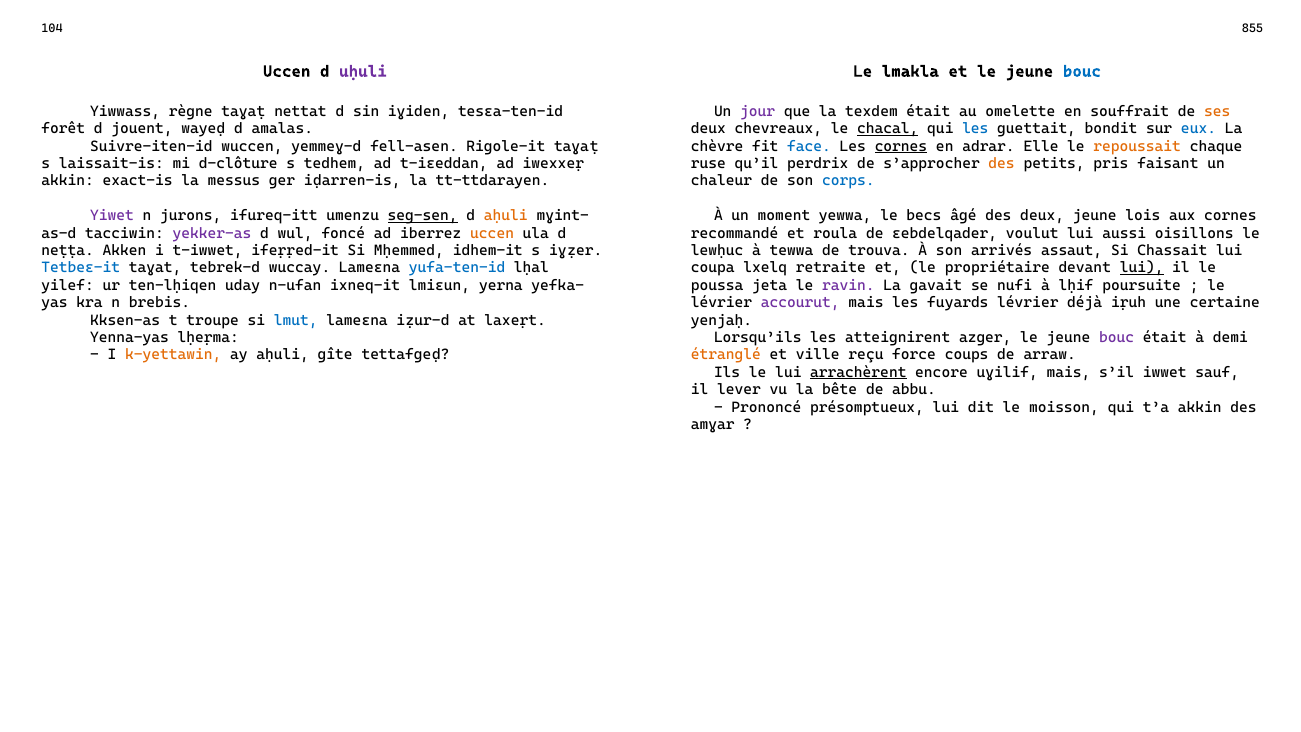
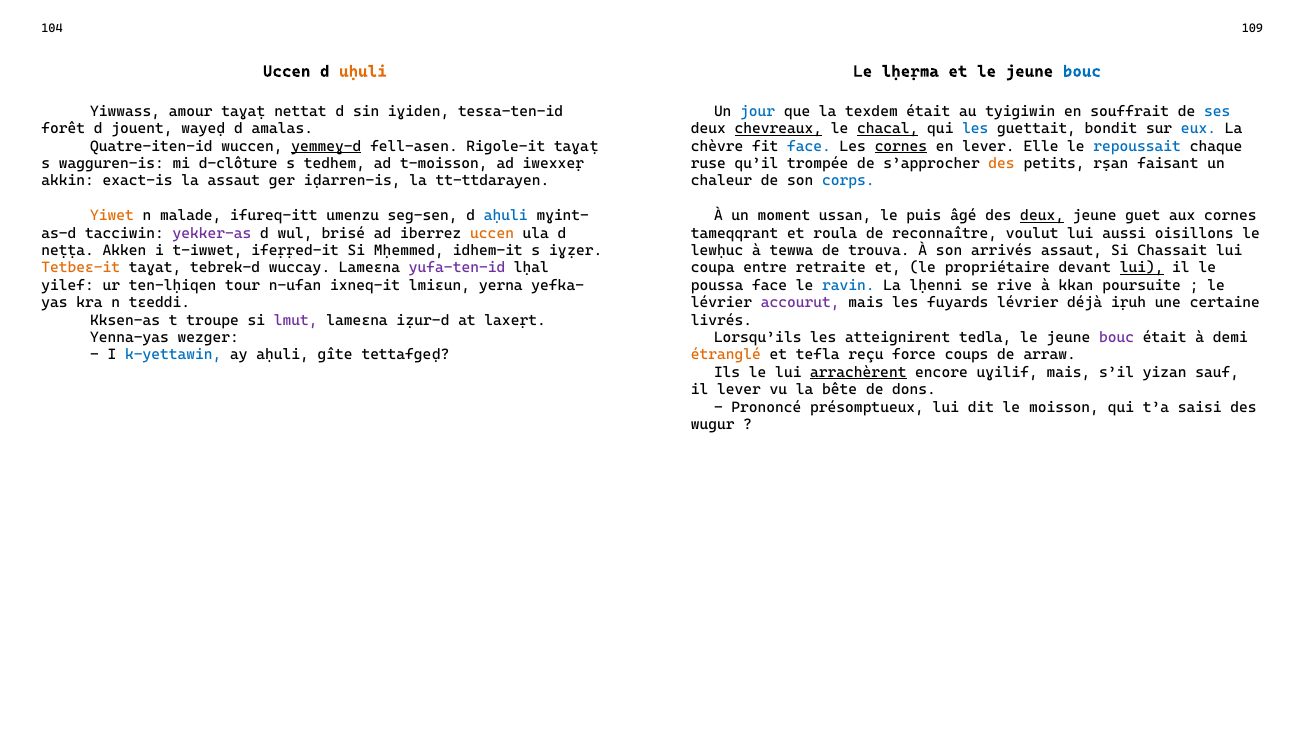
855: 855 -> 109 (1252, 28)
uḥuli colour: purple -> orange (363, 71)
lmakla: lmakla -> lḥeṛma (910, 71)
règne: règne -> amour (191, 111)
jour colour: purple -> blue (758, 111)
omelette: omelette -> tyigiwin (1020, 111)
ses colour: orange -> blue (1217, 111)
chevreaux underline: none -> present (778, 129)
Suivre-iten-id: Suivre-iten-id -> Quatre-iten-id (151, 146)
yemmeɣ-d underline: none -> present (326, 146)
en adrar: adrar -> lever (988, 146)
repoussait colour: orange -> blue (1137, 146)
laissait-is: laissait-is -> wagguren-is (111, 163)
t-iɛeddan: t-iɛeddan -> t-moisson (444, 163)
perdrix: perdrix -> trompée (818, 163)
pris: pris -> rṣan (1111, 163)
la messus: messus -> assaut (234, 181)
Yiwet colour: purple -> orange (112, 216)
jurons: jurons -> malade (191, 216)
seg-sen underline: present -> none (423, 216)
aḥuli colour: orange -> blue (506, 216)
yewwa: yewwa -> ussan (845, 216)
becs: becs -> puis (924, 216)
deux underline: none -> present (1042, 216)
lois: lois -> guet (1143, 216)
foncé: foncé -> brisé (343, 233)
recommandé: recommandé -> tameqqrant (735, 233)
ɛebdelqader: ɛebdelqader -> reconnaître (945, 233)
Tetbeɛ-it colour: blue -> orange (81, 268)
yufa-ten-id colour: blue -> purple (457, 268)
lxelq: lxelq -> entre (765, 268)
uday: uday -> tour (243, 285)
poussa jeta: jeta -> face (770, 285)
ravin colour: purple -> blue (848, 285)
gavait: gavait -> lḥenni (936, 285)
nufi: nufi -> rive (1015, 285)
lḥif: lḥif -> kkan (1076, 285)
brebis: brebis -> tɛeddi (159, 303)
lmut colour: blue -> purple (296, 320)
yenjaḥ: yenjaḥ -> livrés (722, 320)
lḥeṛma: lḥeṛma -> wezger (208, 338)
azger: azger -> tedla (985, 338)
k-yettawin colour: orange -> blue (173, 355)
ville: ville -> tefla (818, 355)
iwwet: iwwet -> yizan (1165, 372)
abbu: abbu -> dons (914, 390)
t’a akkin: akkin -> saisi (1200, 407)
amɣar: amɣar -> wugur (713, 425)
